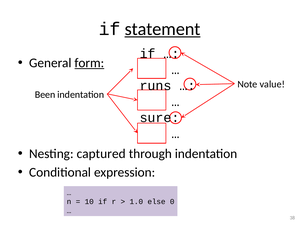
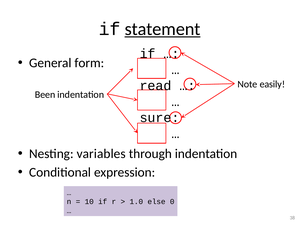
form underline: present -> none (89, 63)
value: value -> easily (272, 84)
runs: runs -> read (156, 85)
captured: captured -> variables (101, 153)
